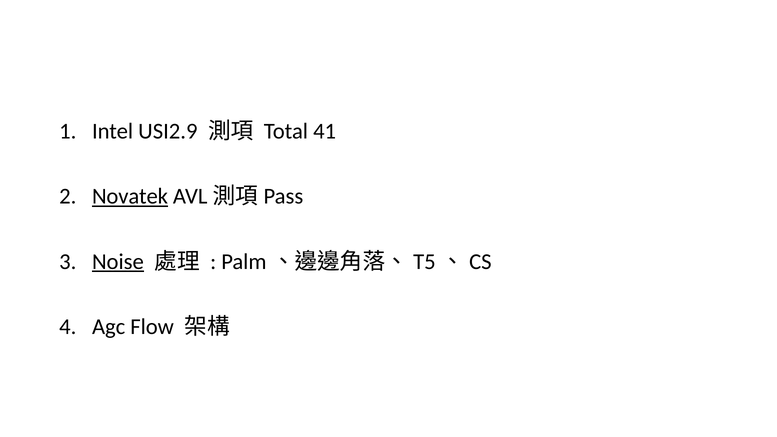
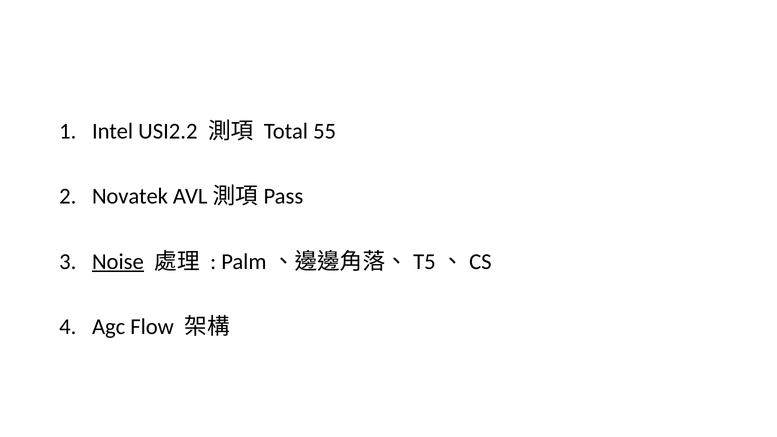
USI2.9: USI2.9 -> USI2.2 (168, 131)
41: 41 -> 55 (325, 131)
Novatek underline: present -> none (130, 197)
